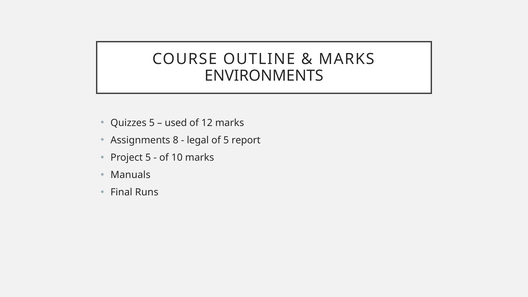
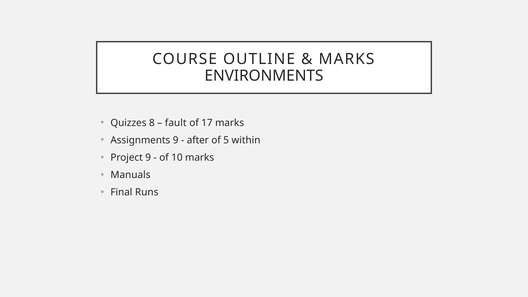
Quizzes 5: 5 -> 8 (152, 123)
used: used -> fault (176, 123)
12: 12 -> 17 (207, 123)
Assignments 8: 8 -> 9 (176, 140)
legal: legal -> after (198, 140)
report: report -> within (246, 140)
Project 5: 5 -> 9 (148, 158)
